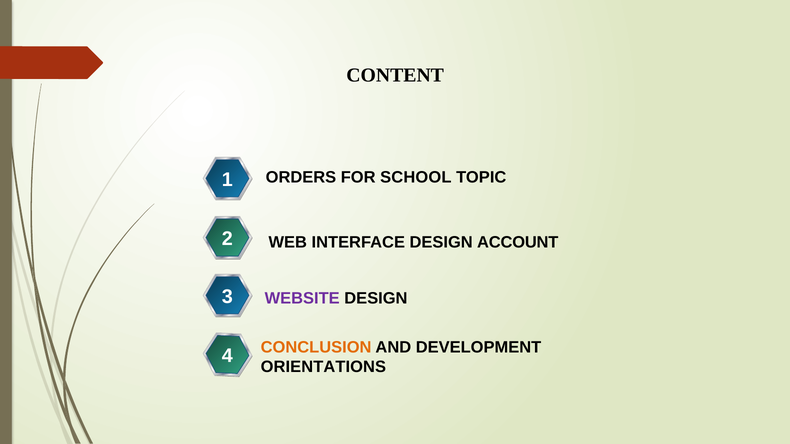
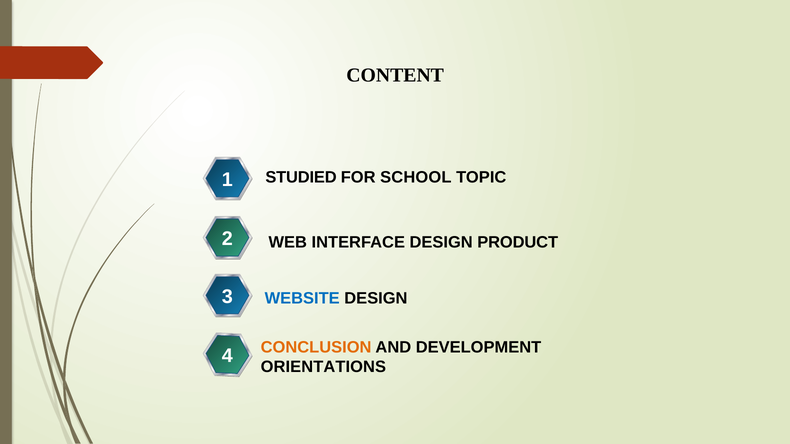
ORDERS: ORDERS -> STUDIED (301, 178)
ACCOUNT: ACCOUNT -> PRODUCT (518, 242)
WEBSITE colour: purple -> blue (302, 298)
